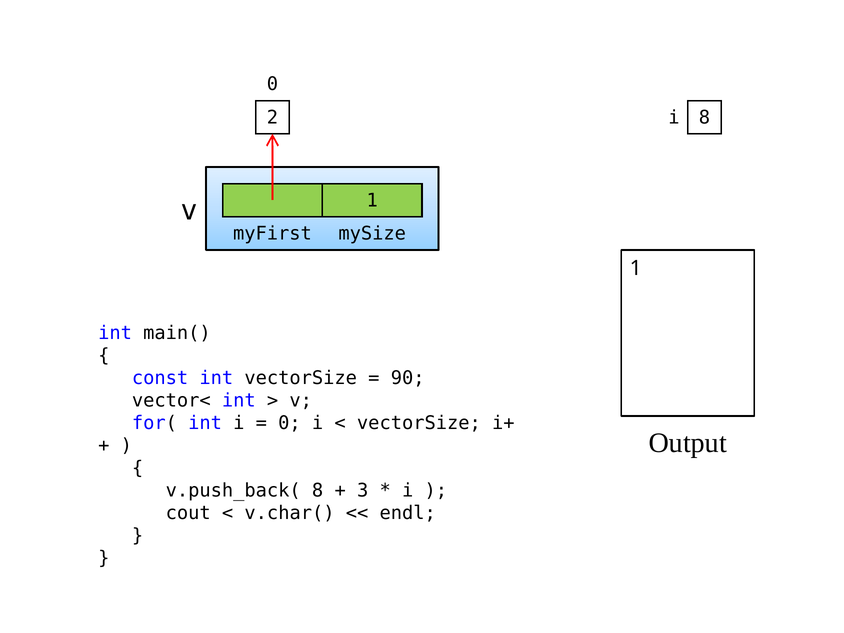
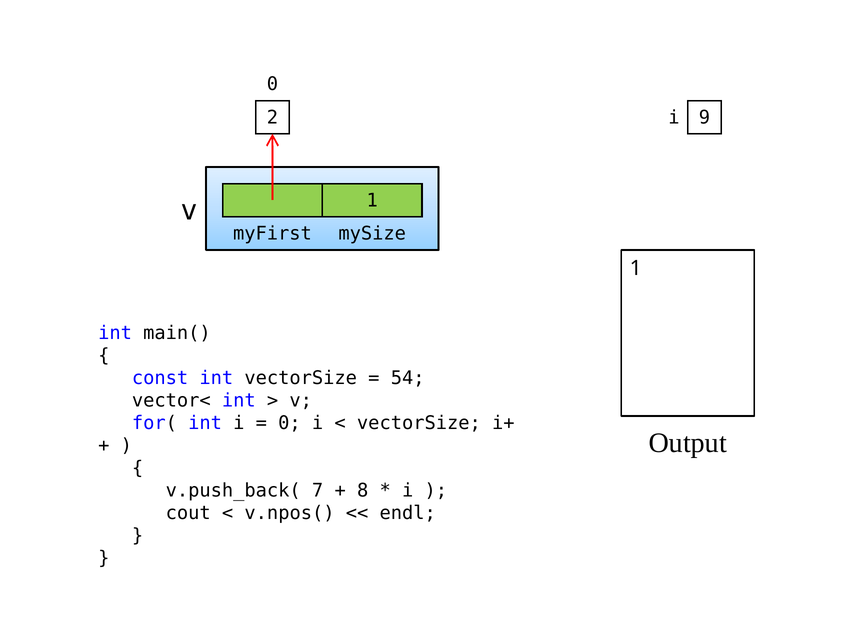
i 8: 8 -> 9 (704, 117)
90: 90 -> 54 (408, 378)
v.push_back( 8: 8 -> 7 (318, 491)
3: 3 -> 8 (363, 491)
v.char(: v.char( -> v.npos( (290, 513)
